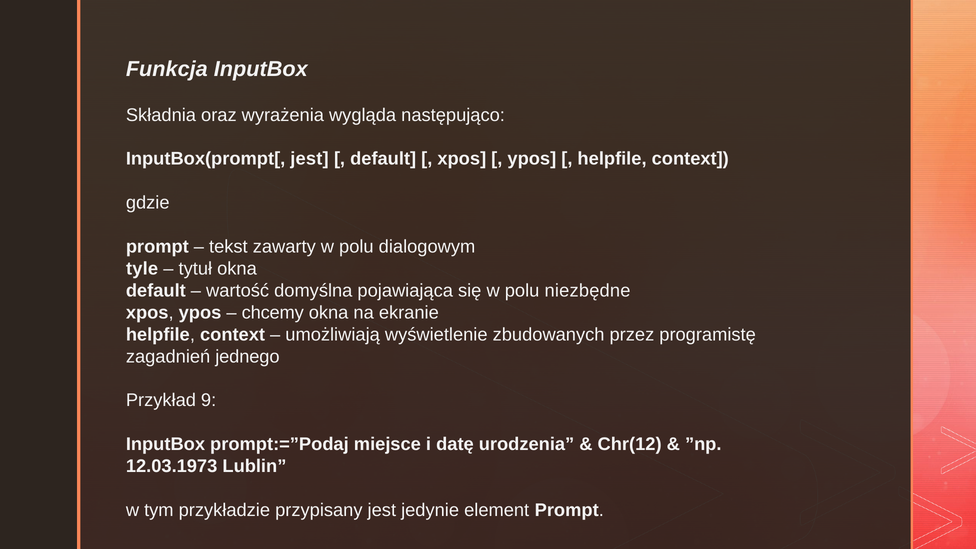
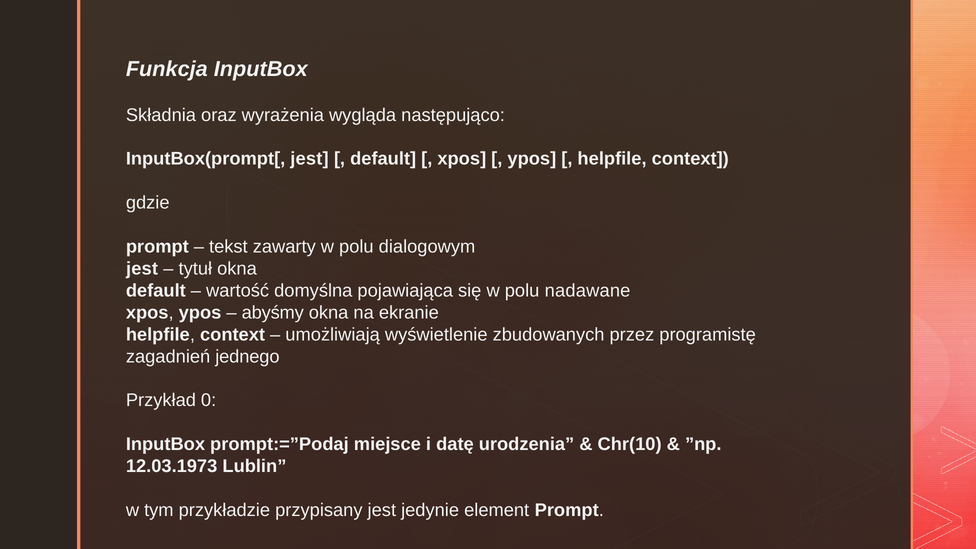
tyle: tyle -> jest (142, 269)
niezbędne: niezbędne -> nadawane (588, 291)
chcemy: chcemy -> abyśmy (273, 313)
9: 9 -> 0 (209, 400)
Chr(12: Chr(12 -> Chr(10 (630, 444)
